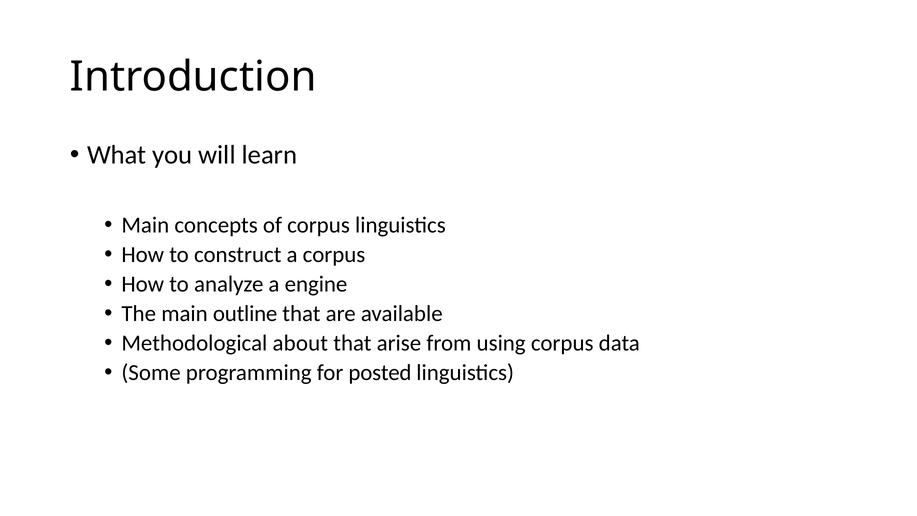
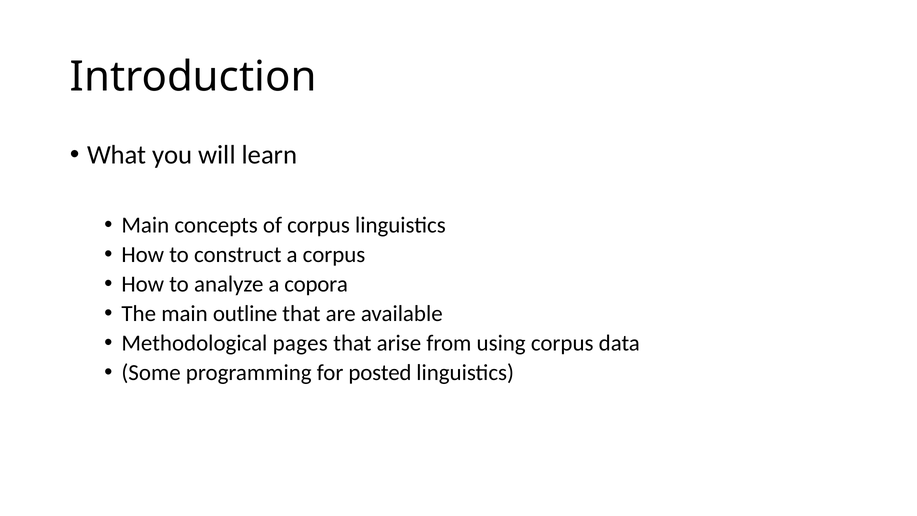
engine: engine -> copora (316, 284)
about: about -> pages (300, 343)
